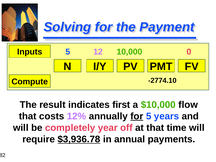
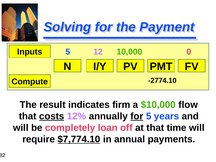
first: first -> firm (121, 105)
costs underline: none -> present (52, 116)
year: year -> loan (108, 128)
$3,936.78: $3,936.78 -> $7,774.10 (79, 139)
